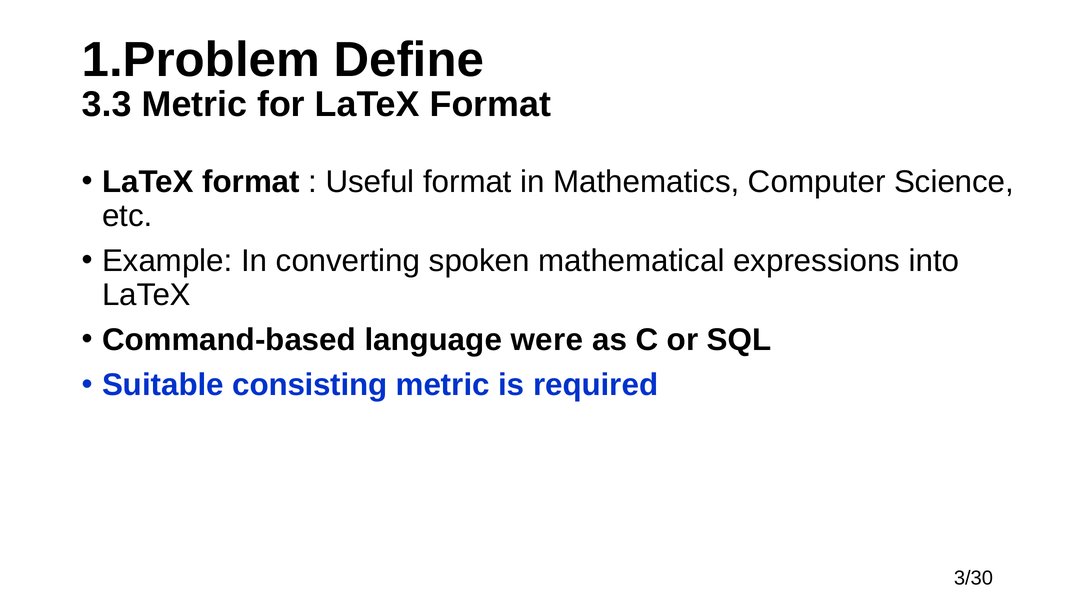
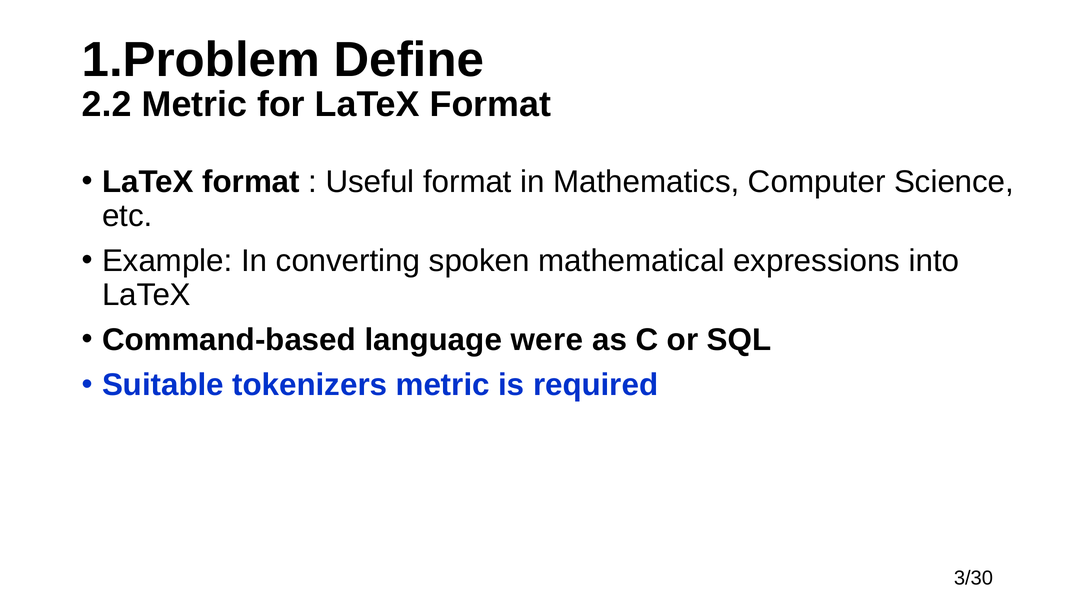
3.3: 3.3 -> 2.2 (107, 104)
consisting: consisting -> tokenizers (310, 385)
